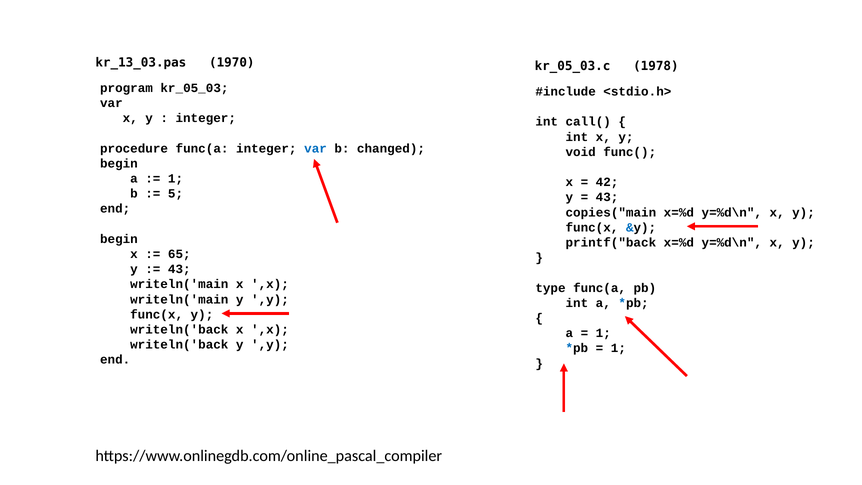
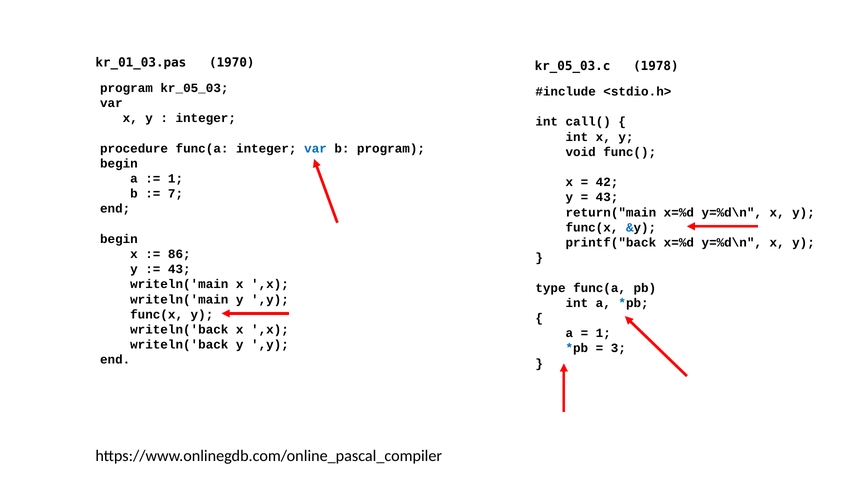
kr_13_03.pas: kr_13_03.pas -> kr_01_03.pas (141, 63)
b changed: changed -> program (391, 148)
5: 5 -> 7 (176, 194)
copies("main: copies("main -> return("main (611, 212)
65: 65 -> 86 (179, 254)
1: 1 -> 3 (618, 348)
